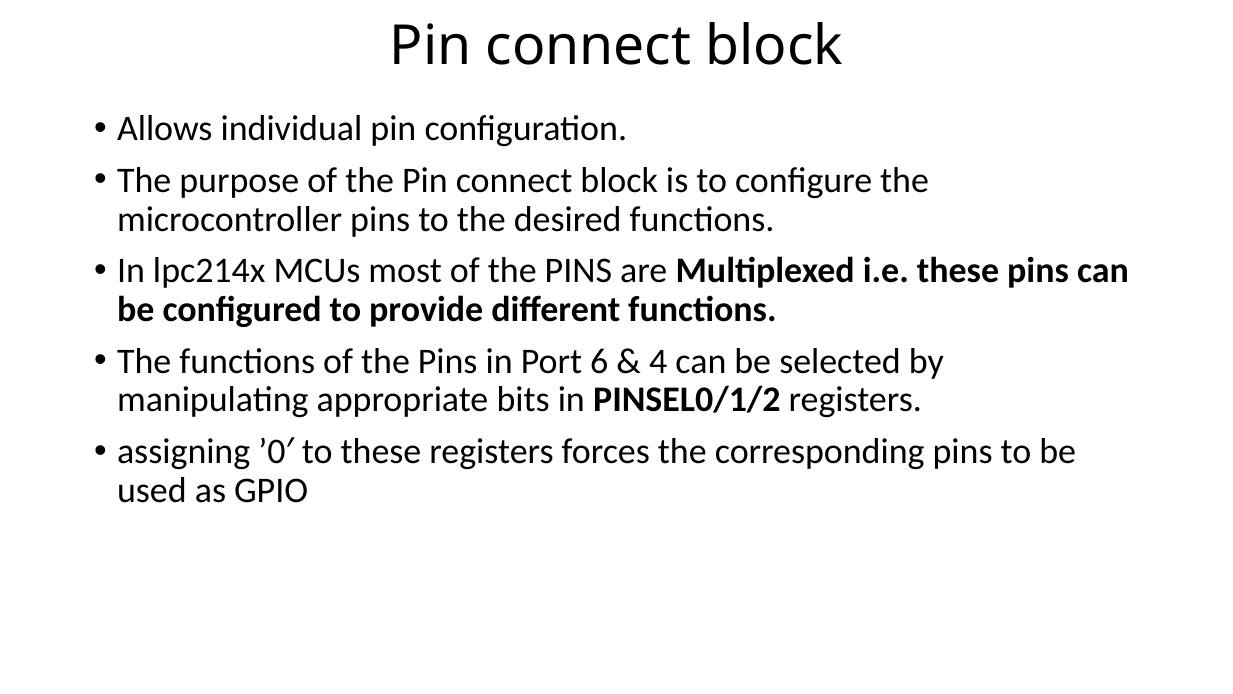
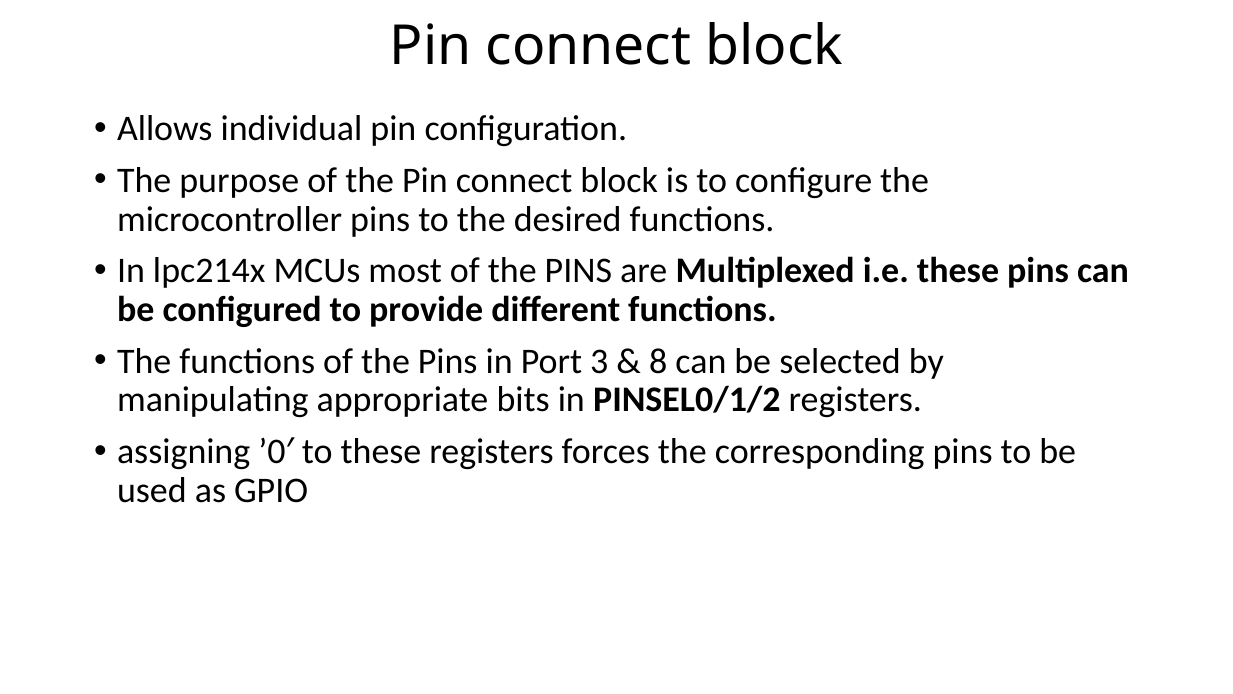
6: 6 -> 3 (599, 361)
4: 4 -> 8 (658, 361)
